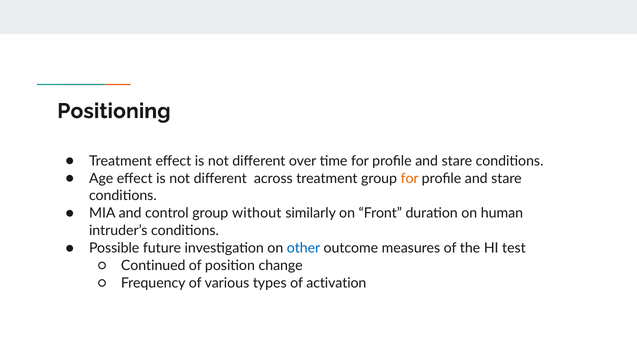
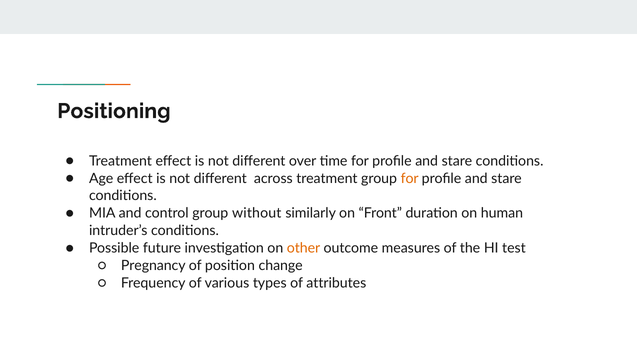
other colour: blue -> orange (304, 248)
Continued: Continued -> Pregnancy (153, 266)
activation: activation -> attributes (336, 283)
